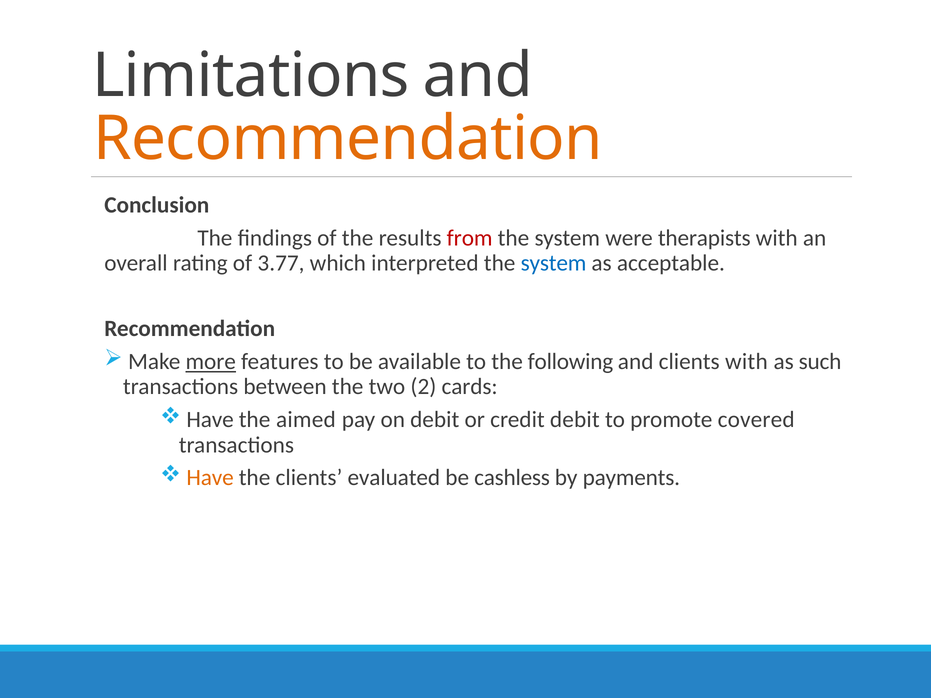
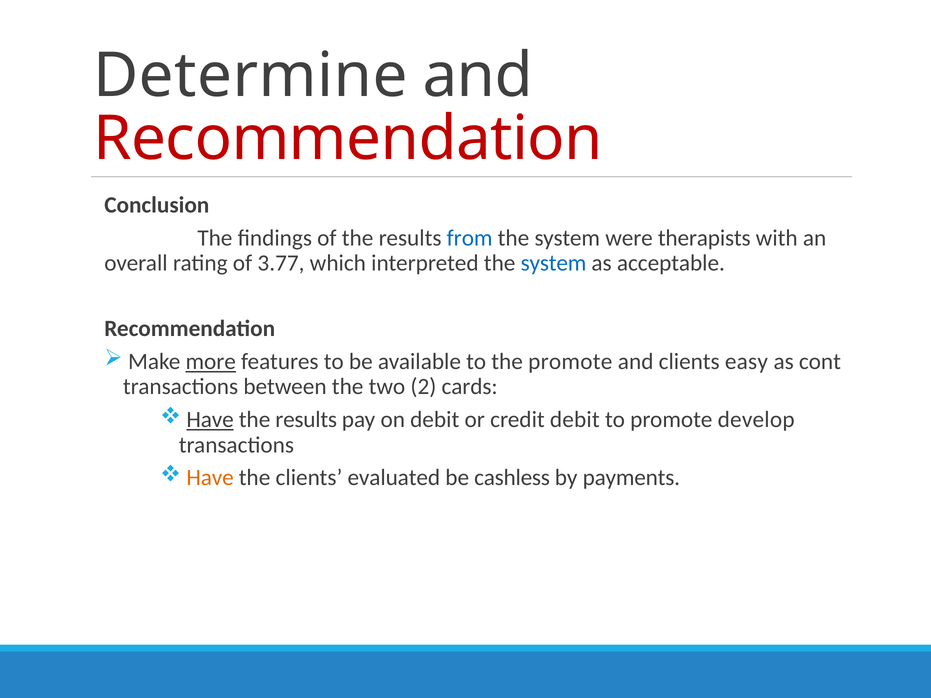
Limitations: Limitations -> Determine (250, 76)
Recommendation colour: orange -> red (348, 139)
from colour: red -> blue (470, 238)
the following: following -> promote (570, 362)
clients with: with -> easy (746, 362)
such: such -> cont (820, 362)
Have underline: none -> present (210, 420)
aimed: aimed -> results (306, 420)
covered: covered -> develop (756, 420)
